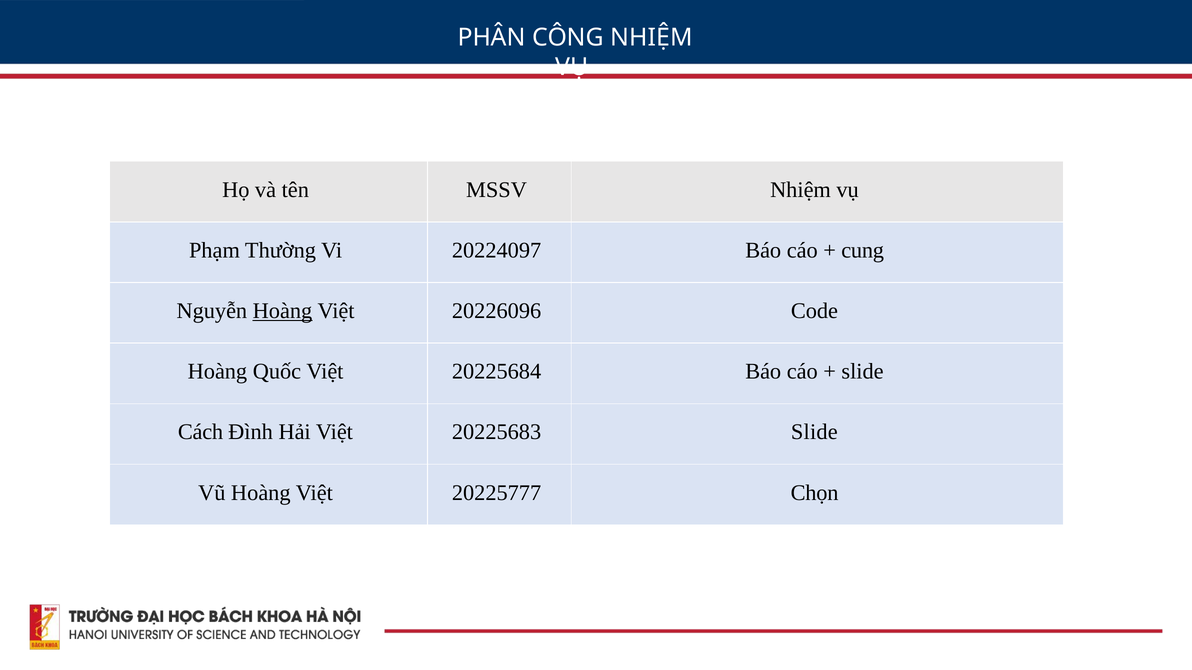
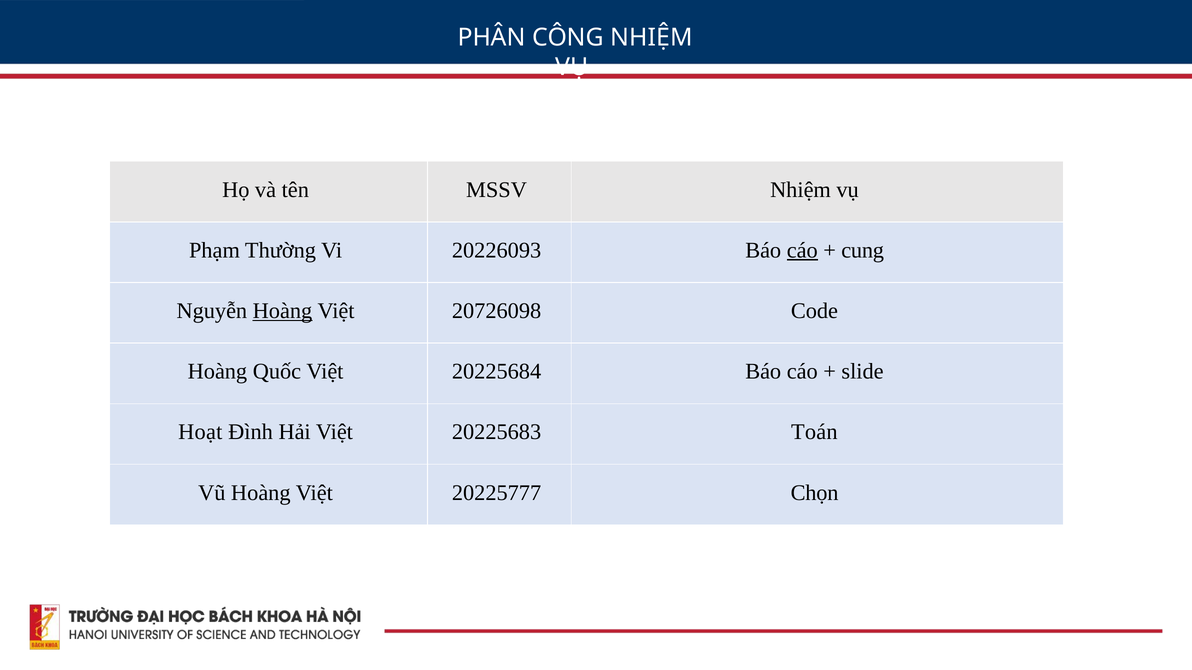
20224097: 20224097 -> 20226093 (497, 250)
cáo underline: none -> present (802, 250)
20226096: 20226096 -> 20726098 (497, 311)
Cách: Cách -> Hoạt (200, 432)
20225683 Slide: Slide -> Toán (814, 432)
